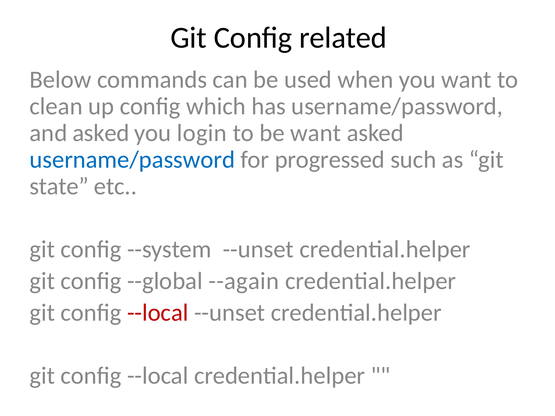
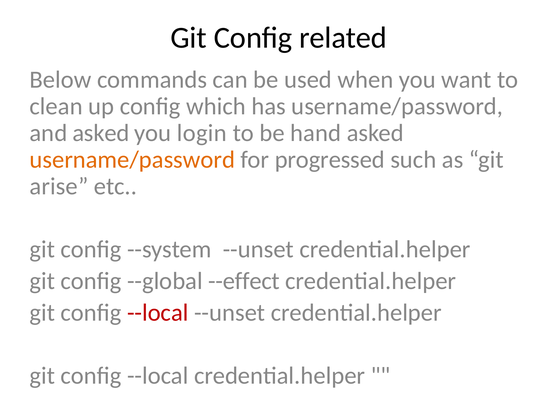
be want: want -> hand (316, 133)
username/password colour: blue -> orange (132, 160)
state: state -> arise (59, 186)
--again: --again -> --effect (244, 281)
